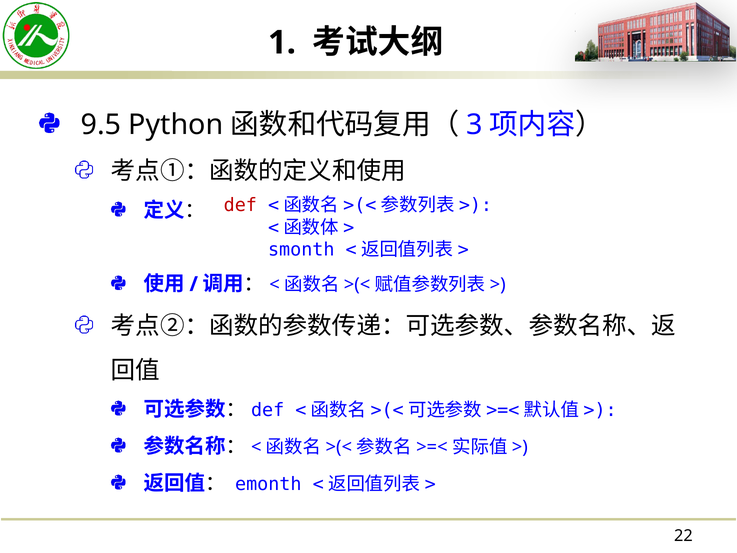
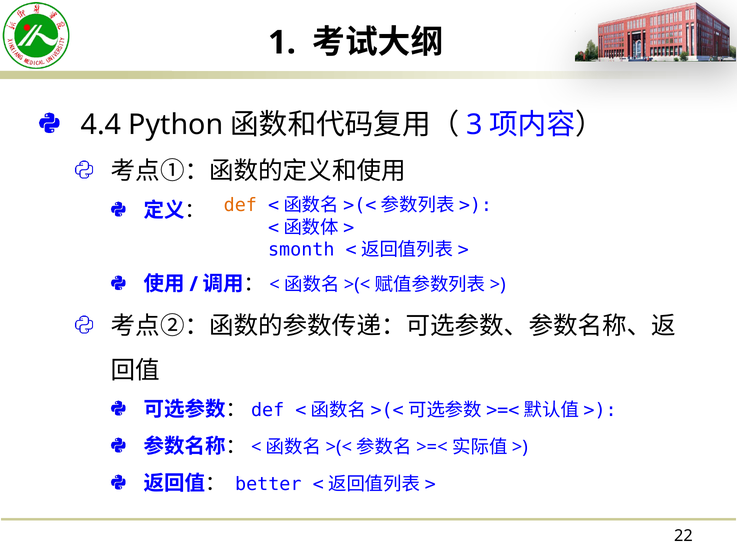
9.5: 9.5 -> 4.4 (101, 125)
def colour: red -> orange (240, 205)
emonth: emonth -> better (268, 484)
